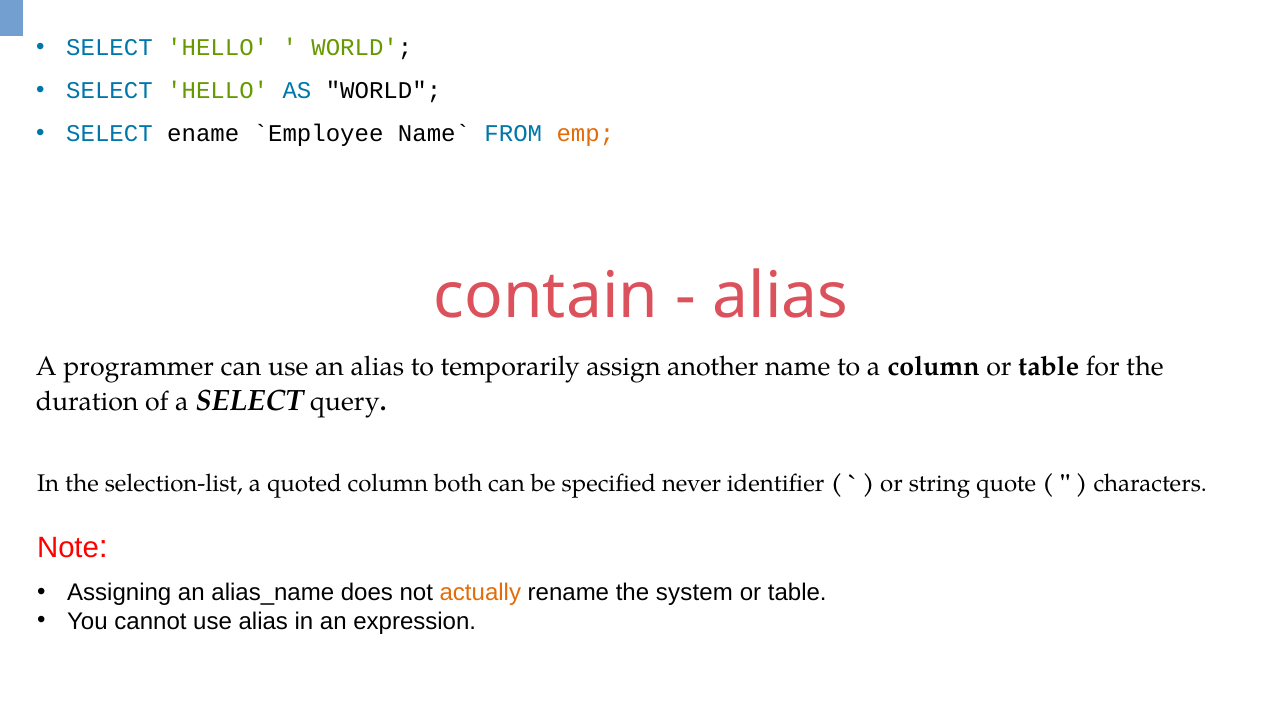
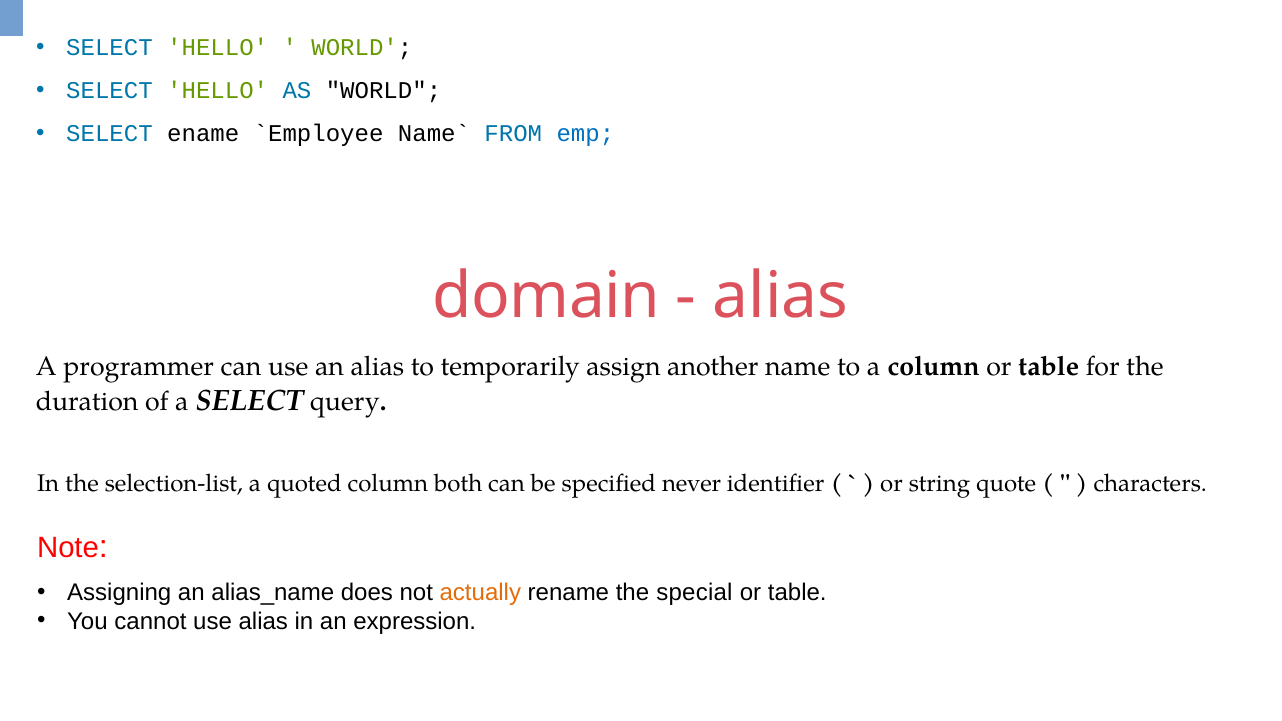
emp colour: orange -> blue (585, 134)
contain: contain -> domain (546, 296)
system: system -> special (694, 592)
